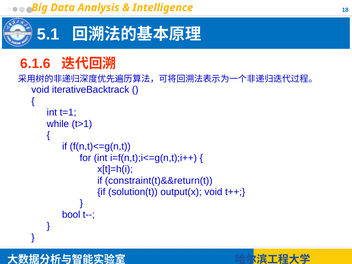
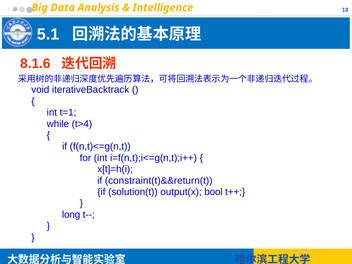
6.1.6: 6.1.6 -> 8.1.6 (35, 64)
t>1: t>1 -> t>4 (82, 124)
output(x void: void -> bool (213, 192)
bool: bool -> long (71, 215)
